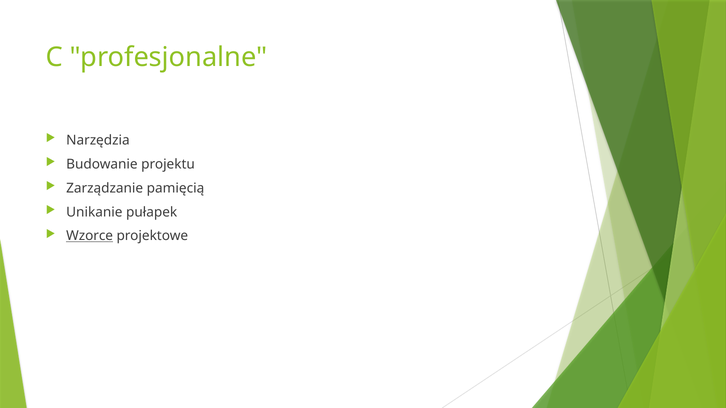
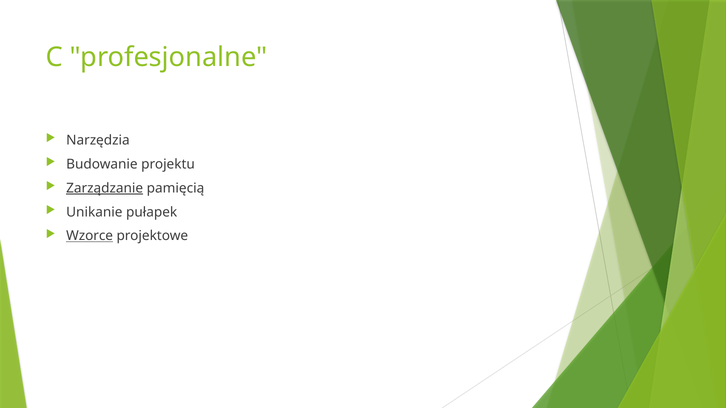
Zarządzanie underline: none -> present (105, 188)
